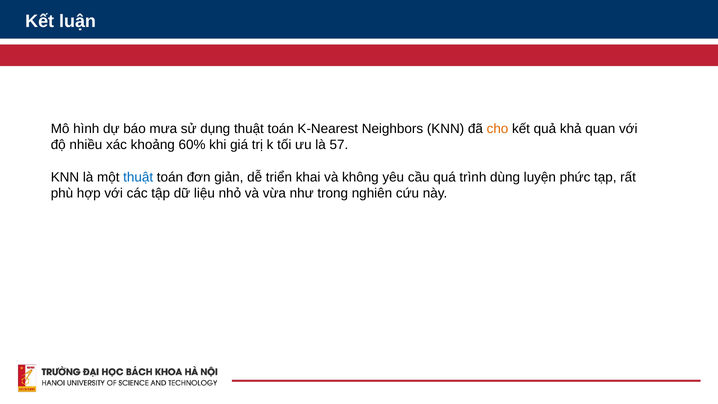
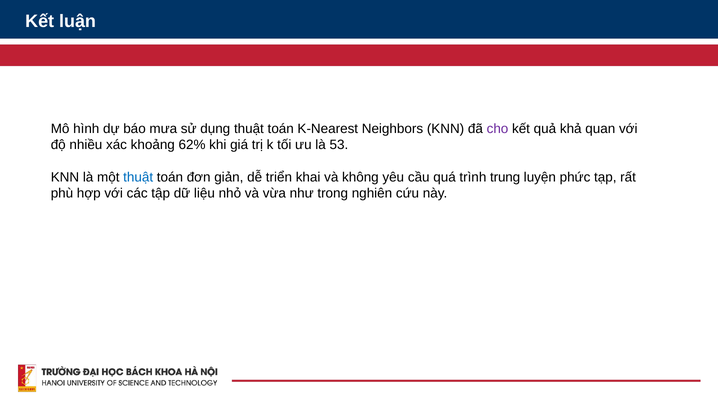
cho colour: orange -> purple (498, 129)
60%: 60% -> 62% (192, 145)
57: 57 -> 53 (339, 145)
dùng: dùng -> trung (505, 177)
